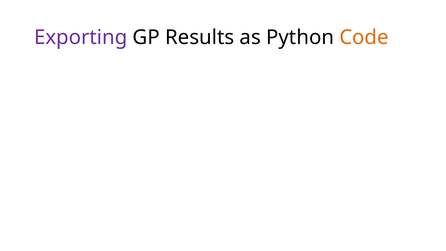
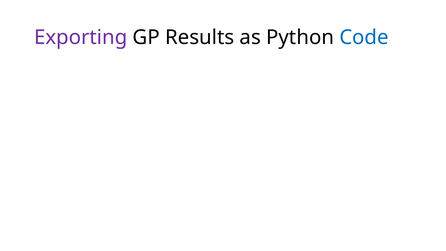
Code colour: orange -> blue (364, 37)
